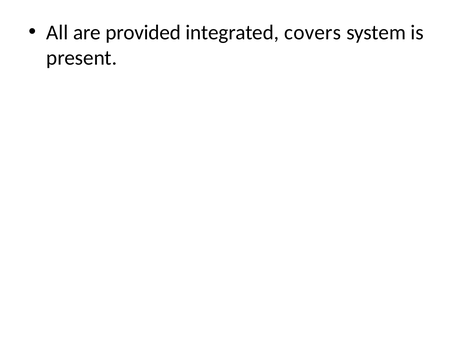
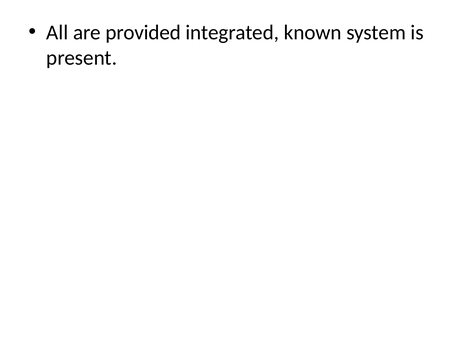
covers: covers -> known (313, 32)
